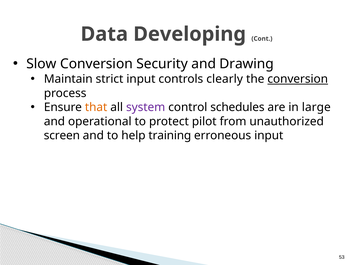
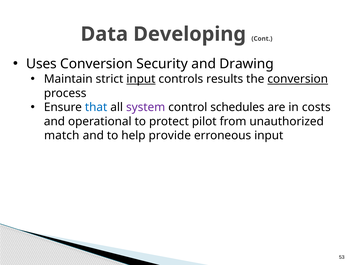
Slow: Slow -> Uses (41, 64)
input underline: none -> present (141, 79)
clearly: clearly -> results (225, 79)
that colour: orange -> blue (96, 107)
large: large -> costs (316, 107)
screen: screen -> match (62, 135)
training: training -> provide (170, 135)
